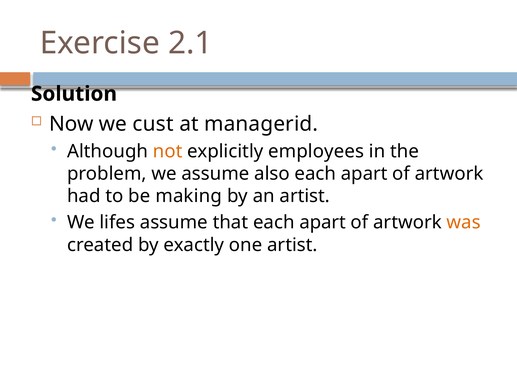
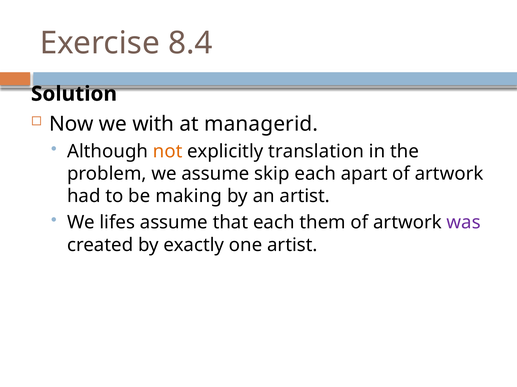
2.1: 2.1 -> 8.4 (190, 43)
cust: cust -> with (153, 124)
employees: employees -> translation (316, 152)
also: also -> skip (272, 174)
that each apart: apart -> them (323, 223)
was colour: orange -> purple (464, 223)
